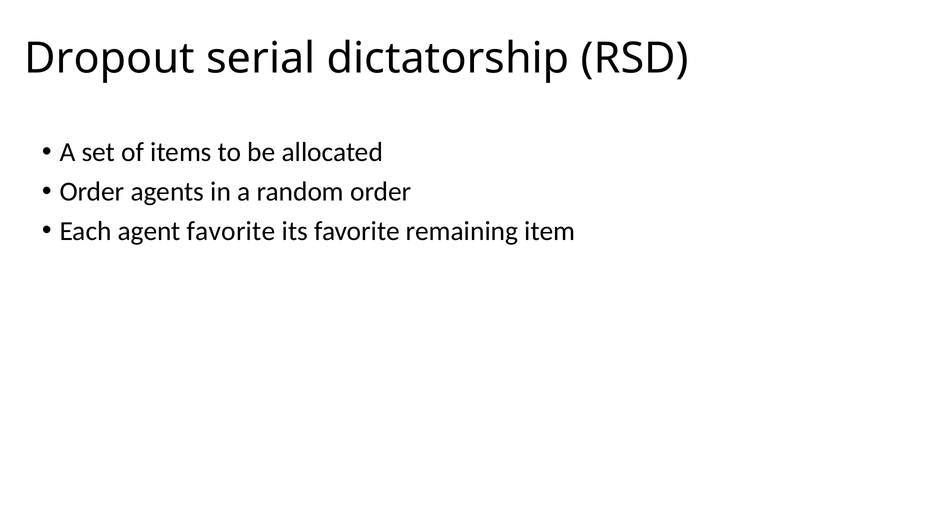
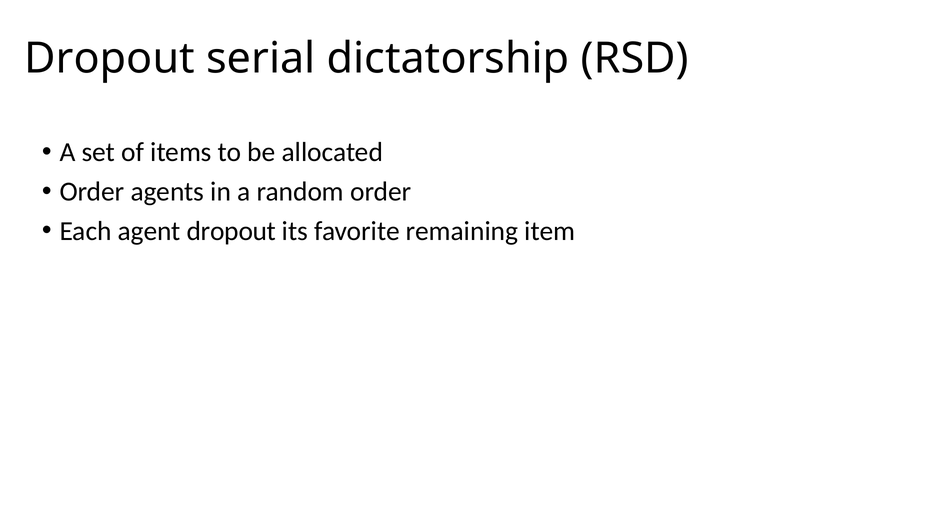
agent favorite: favorite -> dropout (231, 231)
